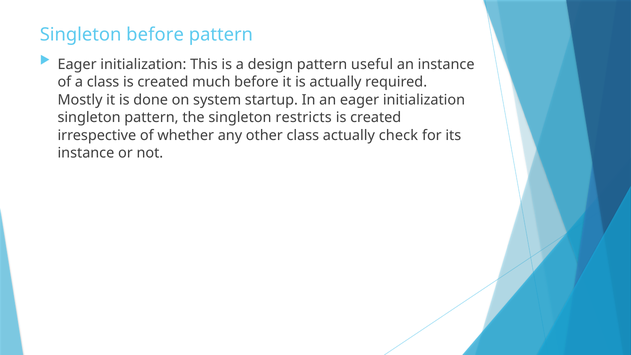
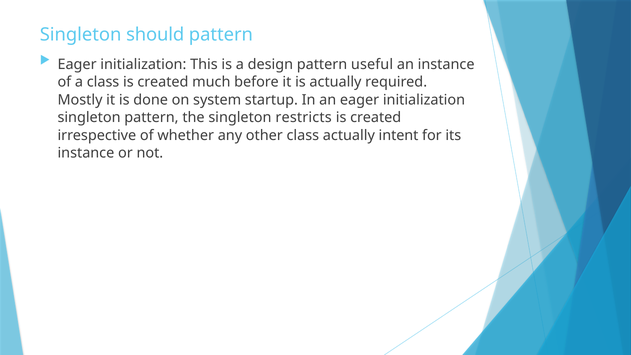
Singleton before: before -> should (155, 35)
check: check -> intent (399, 135)
